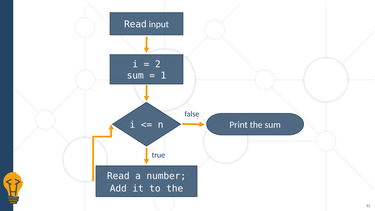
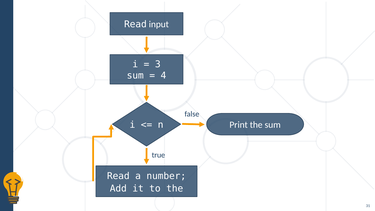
2: 2 -> 3 (158, 64)
1: 1 -> 4 (163, 75)
